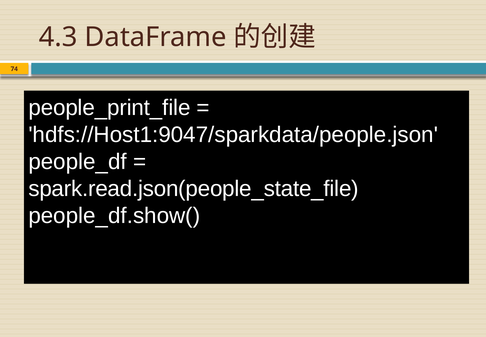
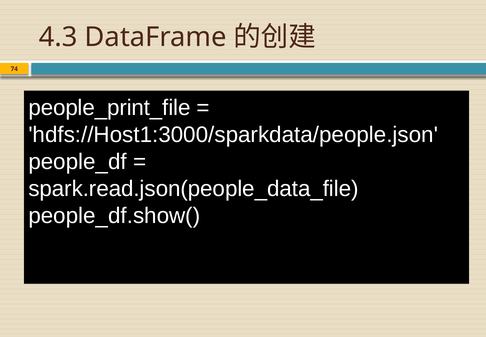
hdfs://Host1:9047/sparkdata/people.json: hdfs://Host1:9047/sparkdata/people.json -> hdfs://Host1:3000/sparkdata/people.json (233, 135)
spark.read.json(people_state_file: spark.read.json(people_state_file -> spark.read.json(people_data_file (193, 188)
